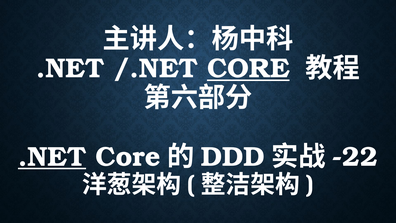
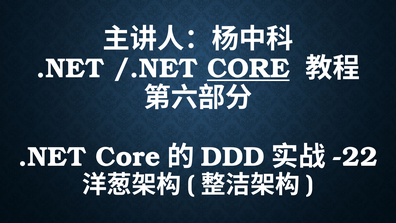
.NET underline: present -> none (52, 157)
